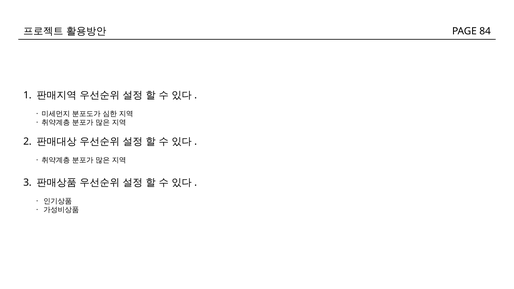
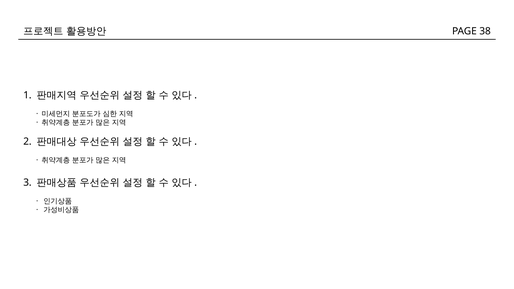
84: 84 -> 38 (485, 31)
